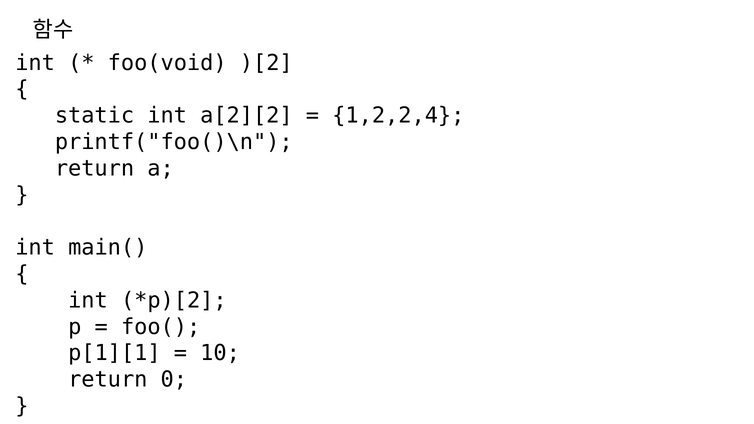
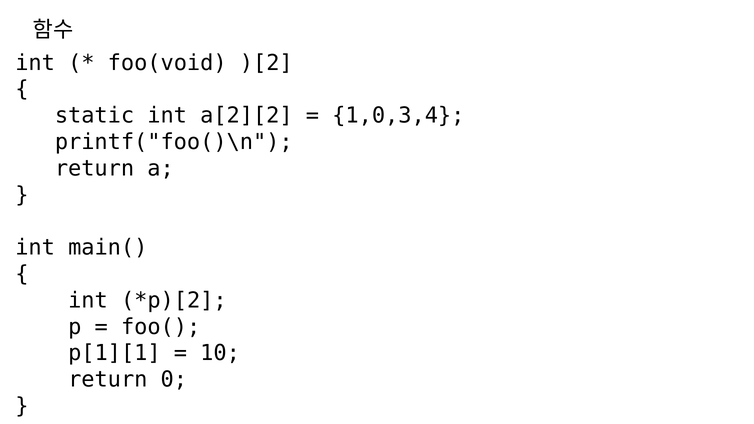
1,2,2,4: 1,2,2,4 -> 1,0,3,4 (398, 116)
